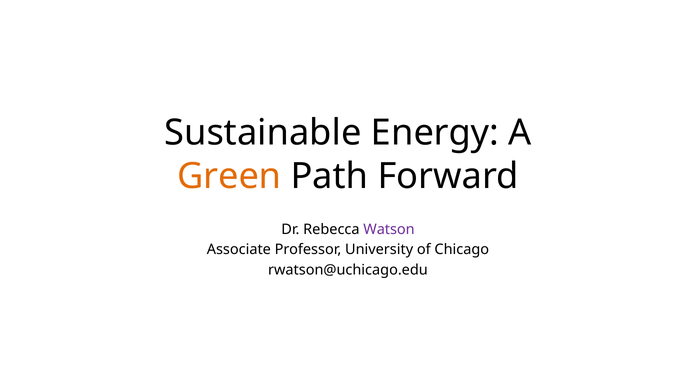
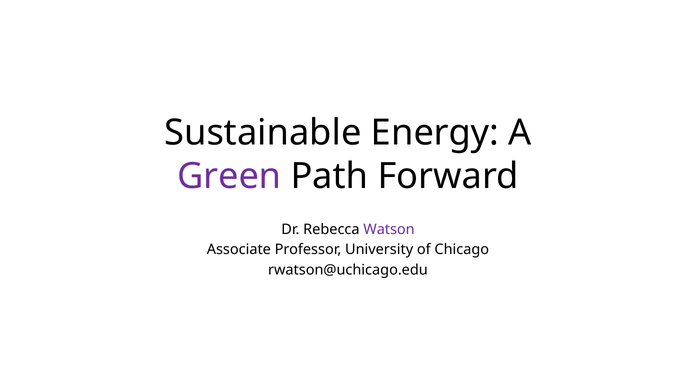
Green colour: orange -> purple (229, 177)
